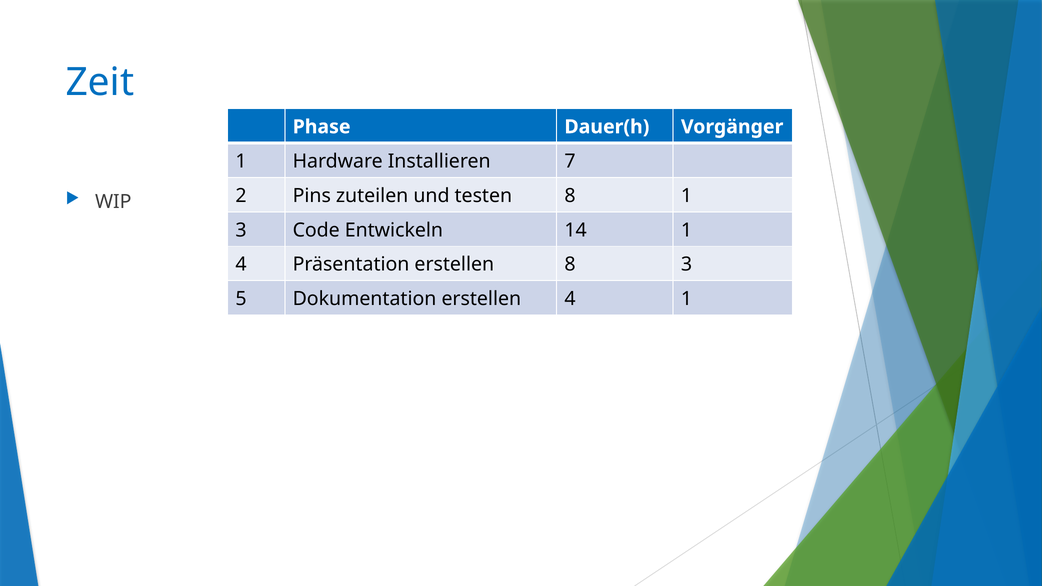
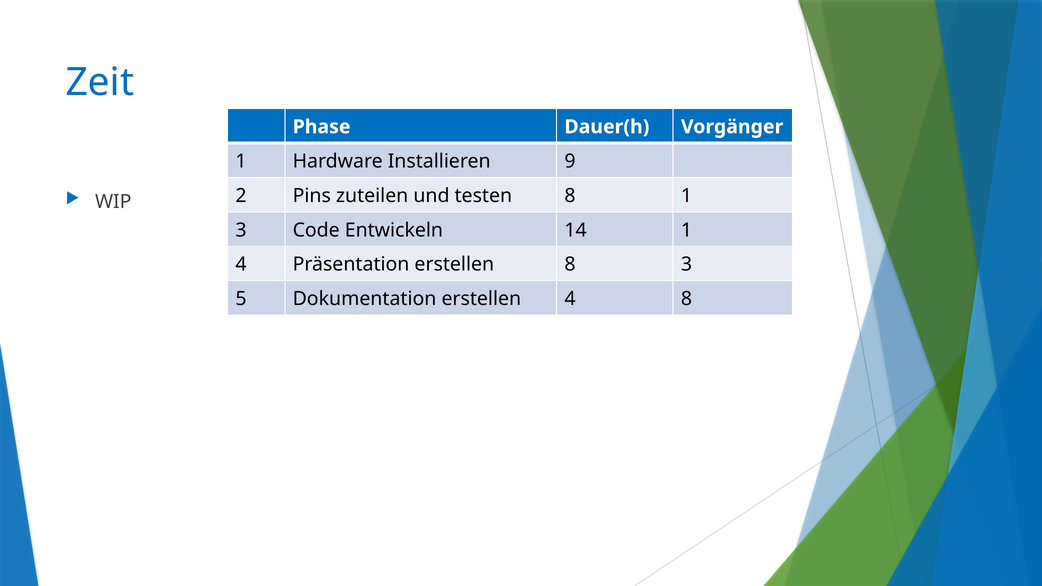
7: 7 -> 9 (570, 161)
4 1: 1 -> 8 (687, 299)
